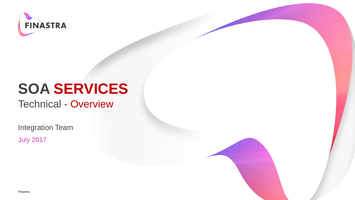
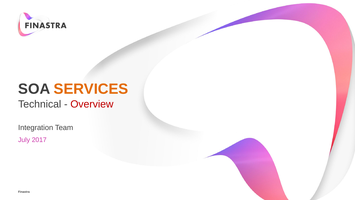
SERVICES colour: red -> orange (91, 89)
